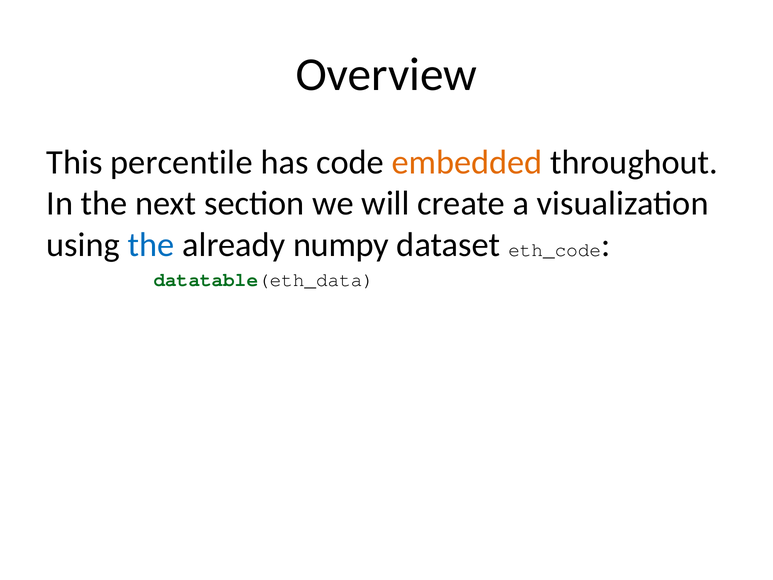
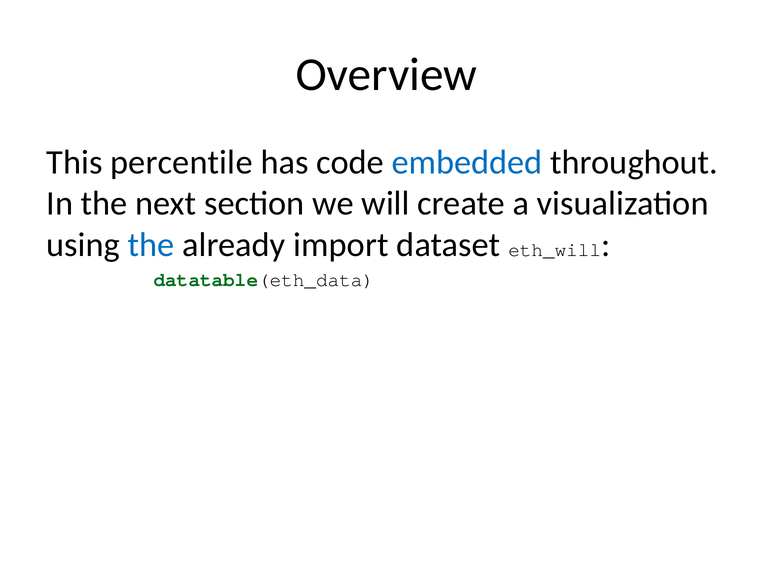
embedded colour: orange -> blue (467, 162)
numpy: numpy -> import (341, 245)
eth_code: eth_code -> eth_will (555, 250)
